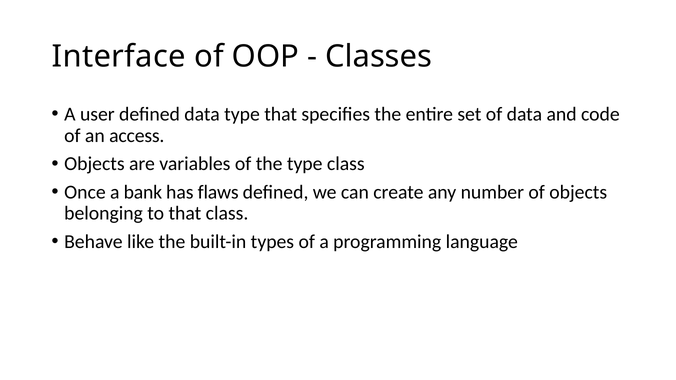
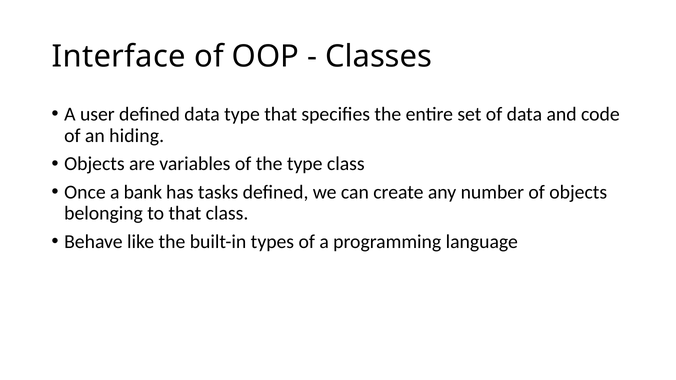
access: access -> hiding (137, 136)
flaws: flaws -> tasks (218, 192)
